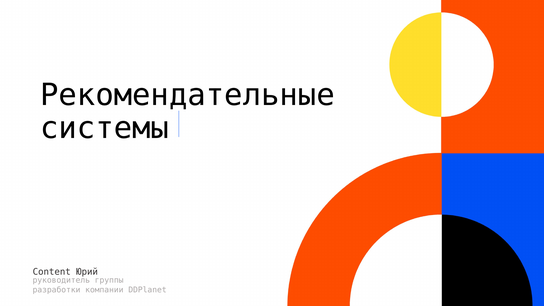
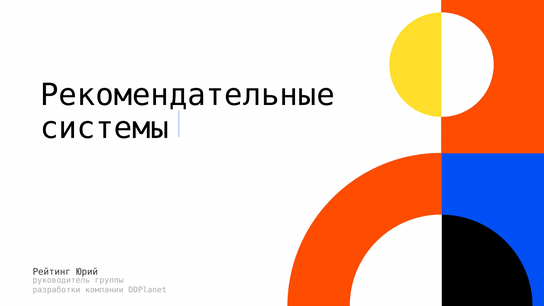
Content: Content -> Рейтинг (52, 272)
